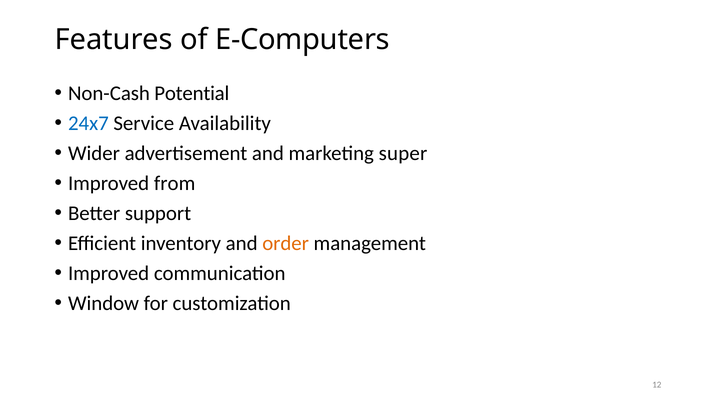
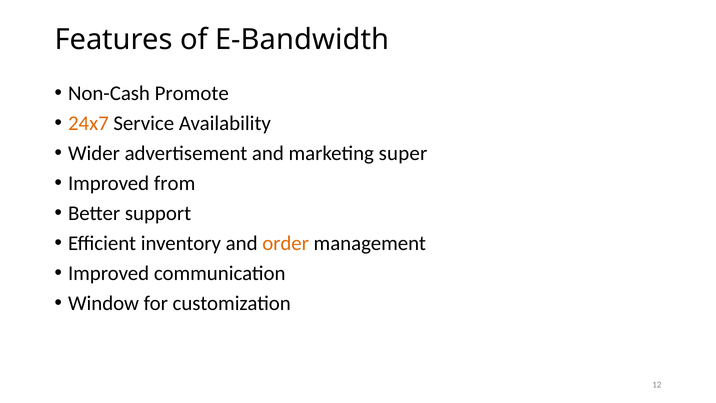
E-Computers: E-Computers -> E-Bandwidth (302, 40)
Potential: Potential -> Promote (192, 93)
24x7 colour: blue -> orange (88, 123)
